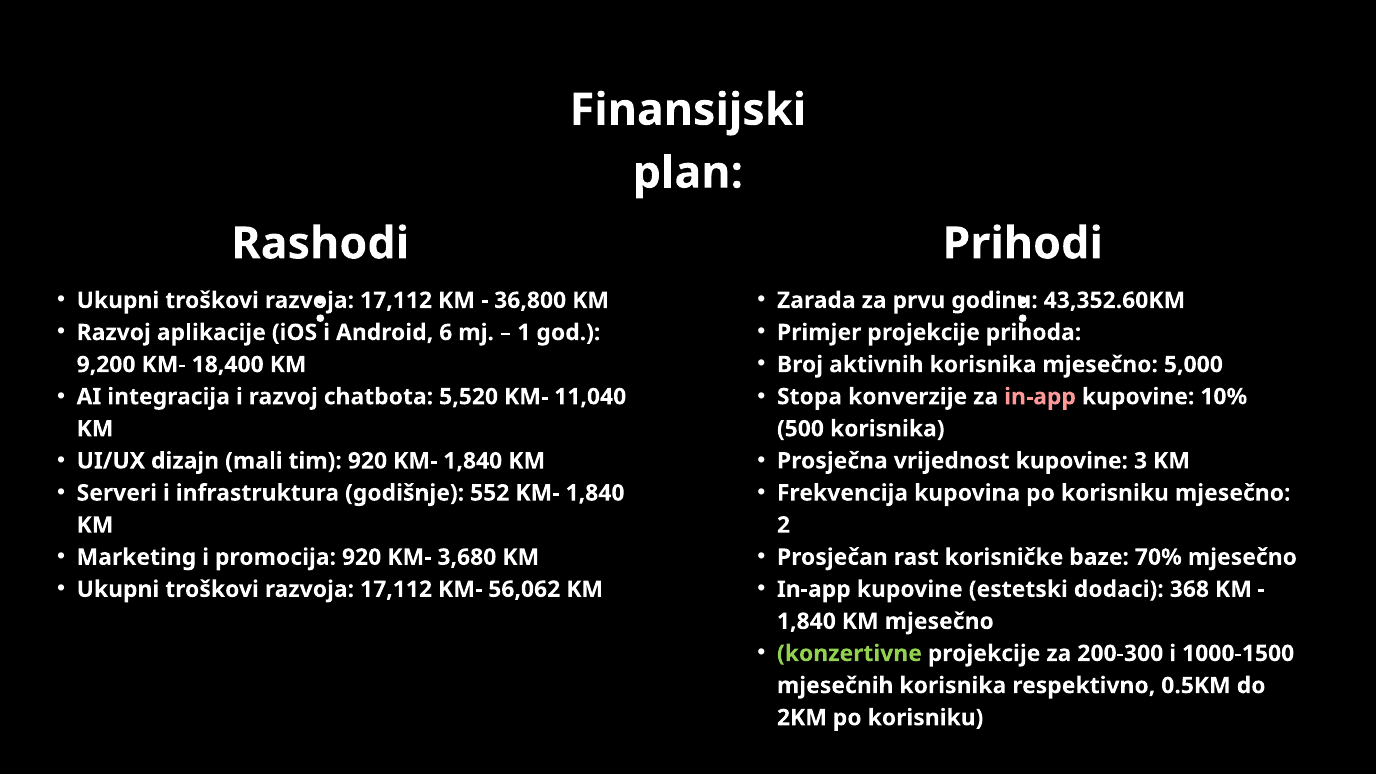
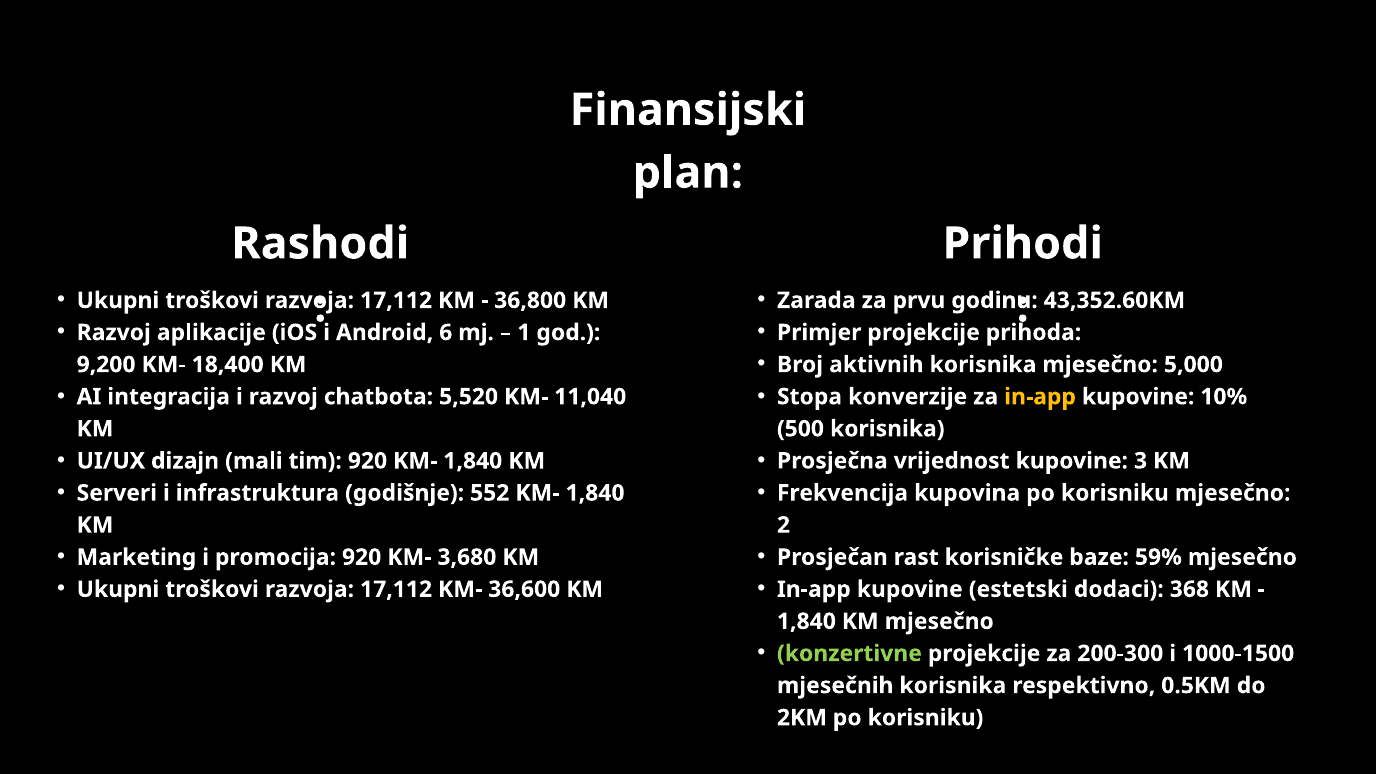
in-app colour: pink -> yellow (1040, 397)
70%: 70% -> 59% (1158, 557)
56,062: 56,062 -> 36,600 (524, 589)
